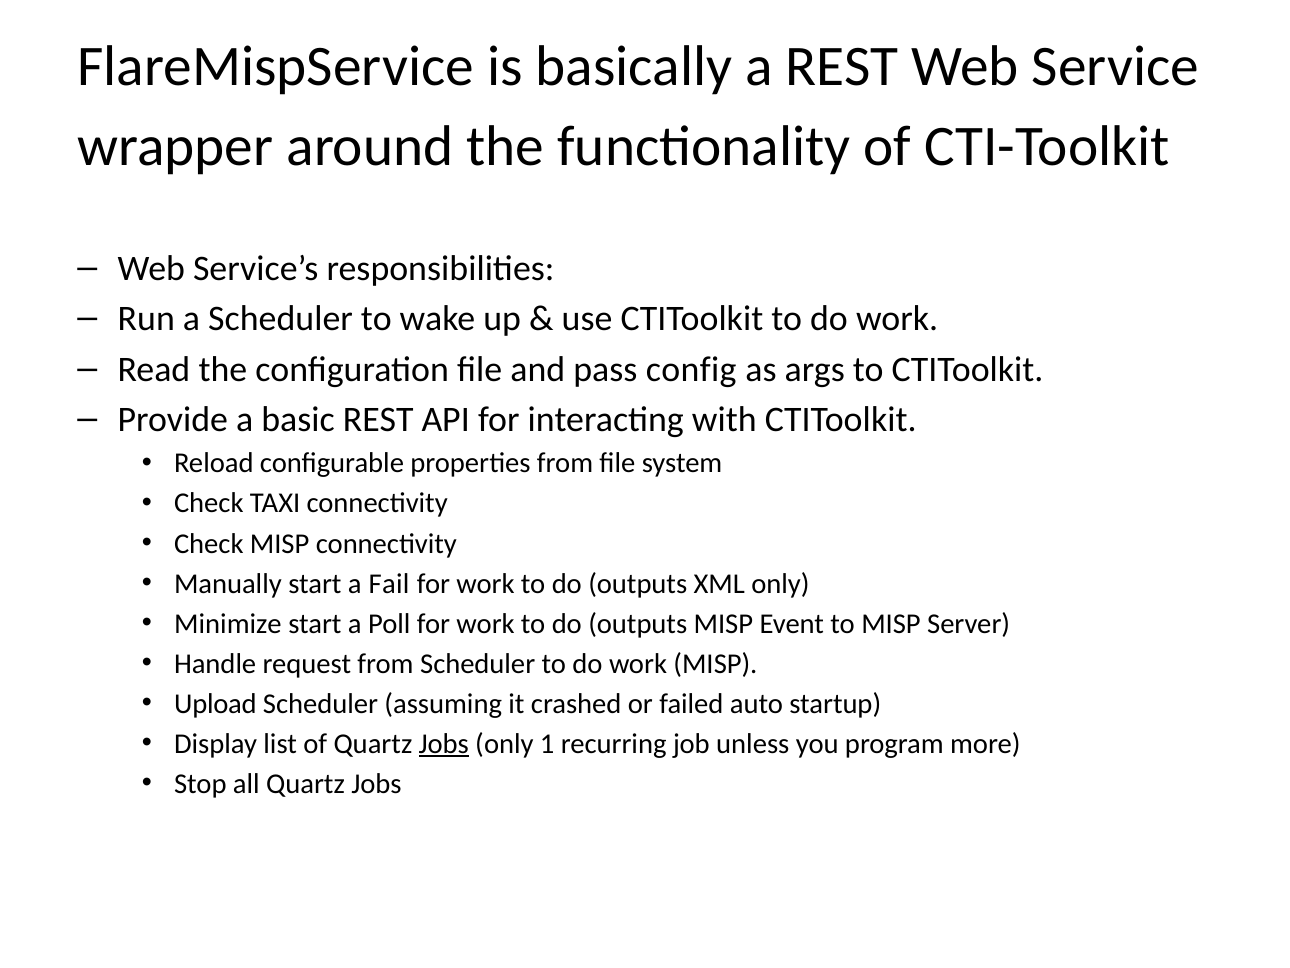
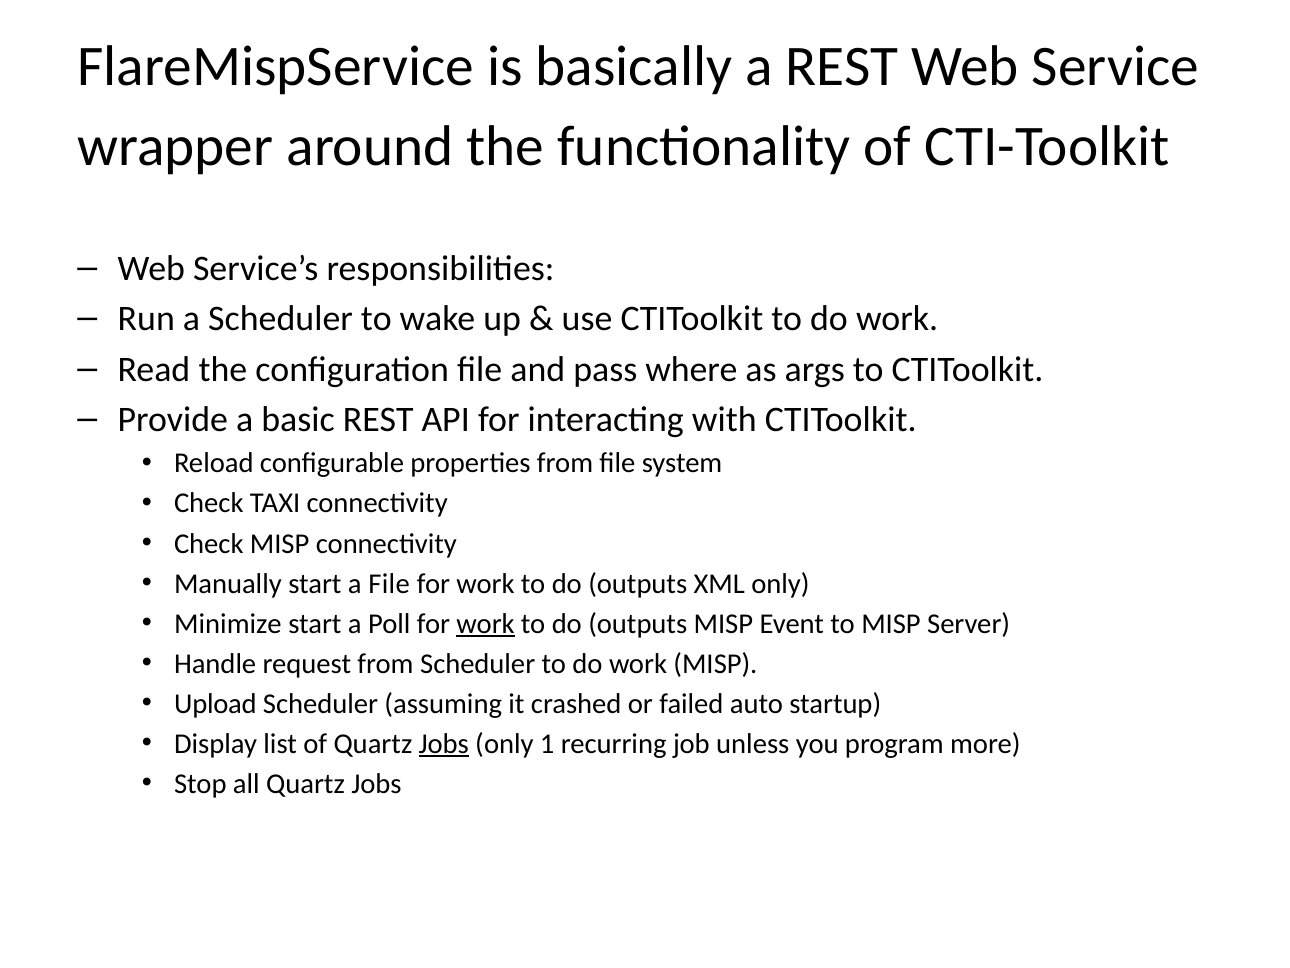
config: config -> where (691, 369)
a Fail: Fail -> File (389, 583)
work underline: none -> present (486, 623)
